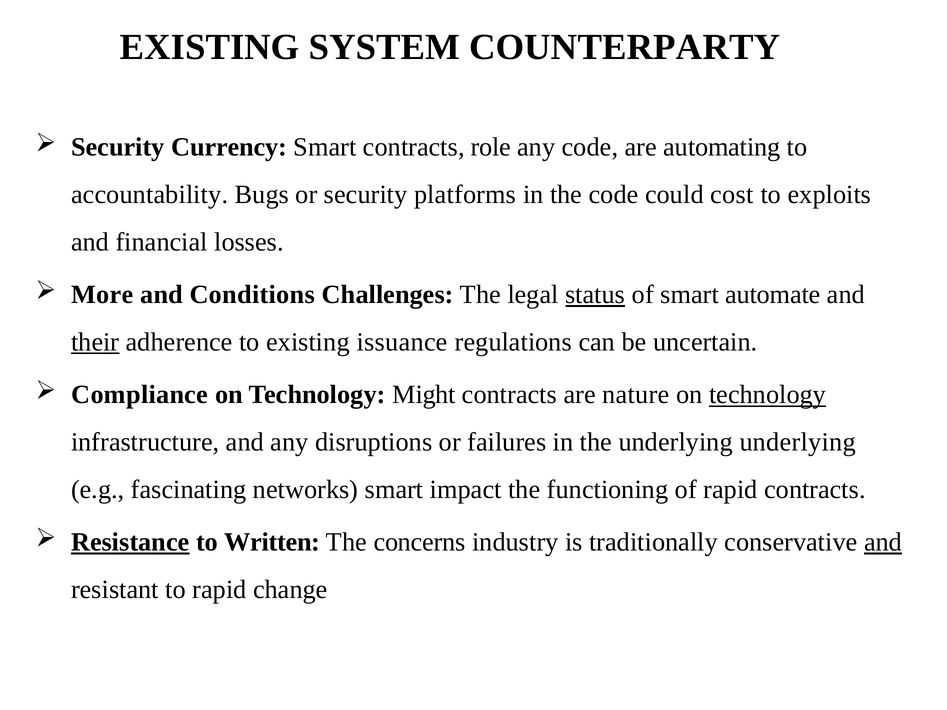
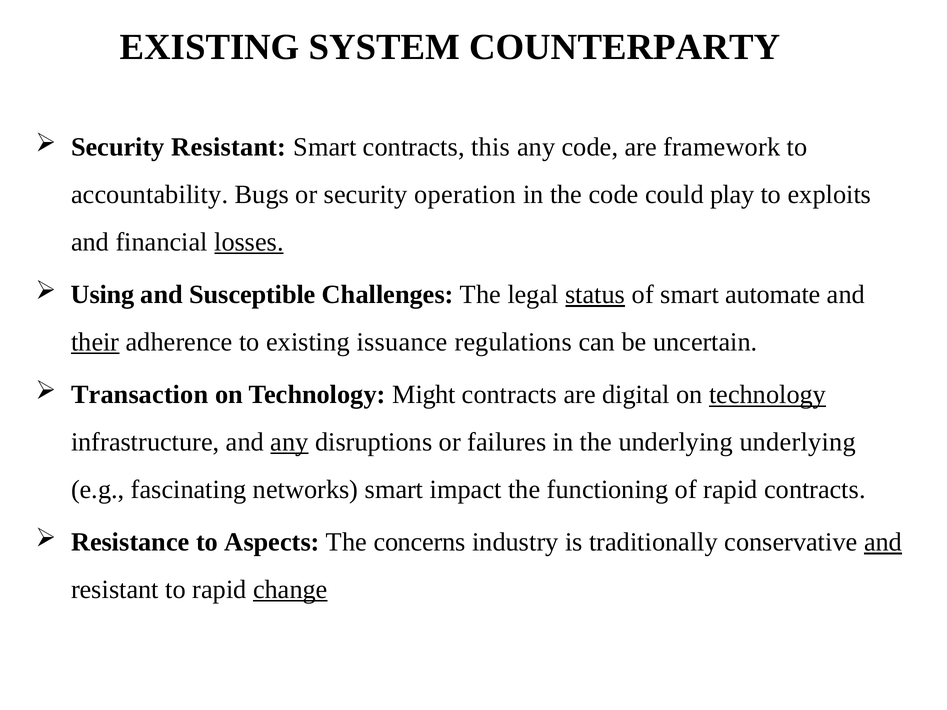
Security Currency: Currency -> Resistant (229, 147)
role: role -> this (491, 147)
automating: automating -> framework (722, 147)
platforms: platforms -> operation (465, 195)
cost: cost -> play (732, 195)
losses underline: none -> present (249, 242)
More: More -> Using (103, 295)
Conditions: Conditions -> Susceptible (252, 295)
Compliance: Compliance -> Transaction (140, 395)
nature: nature -> digital (636, 395)
any underline: none -> present (290, 442)
Resistance underline: present -> none (130, 542)
Written: Written -> Aspects (272, 542)
change underline: none -> present (290, 590)
